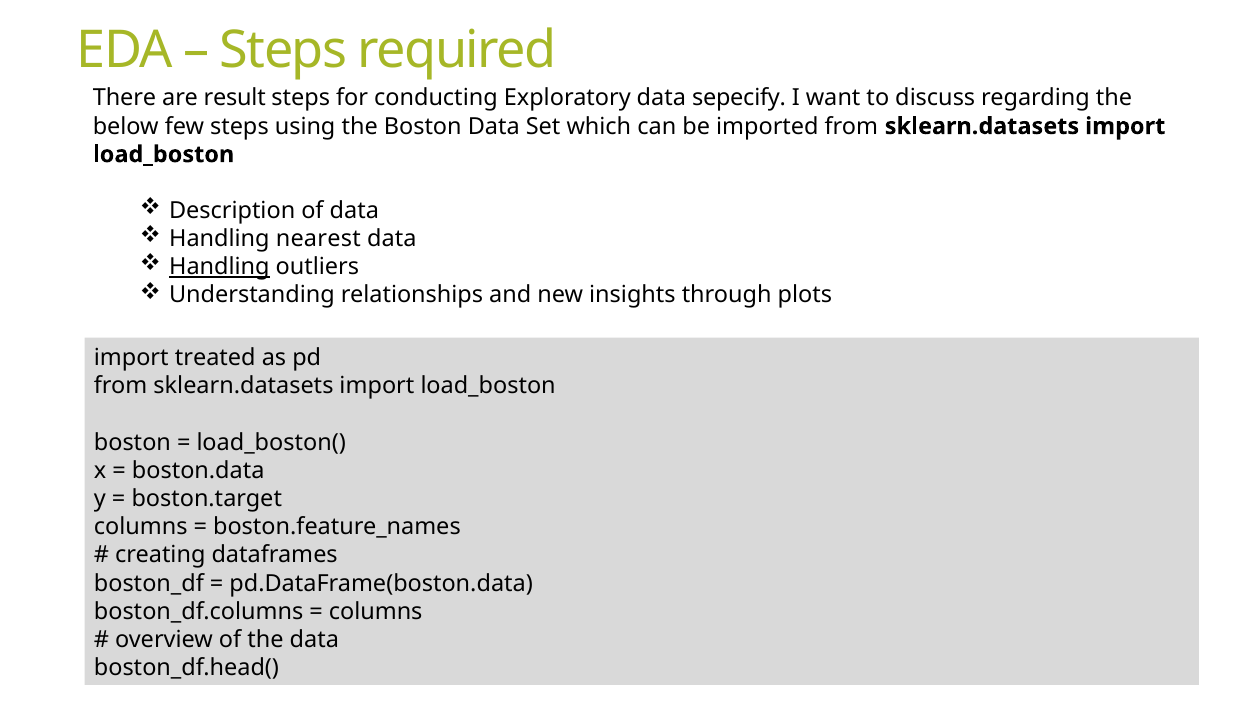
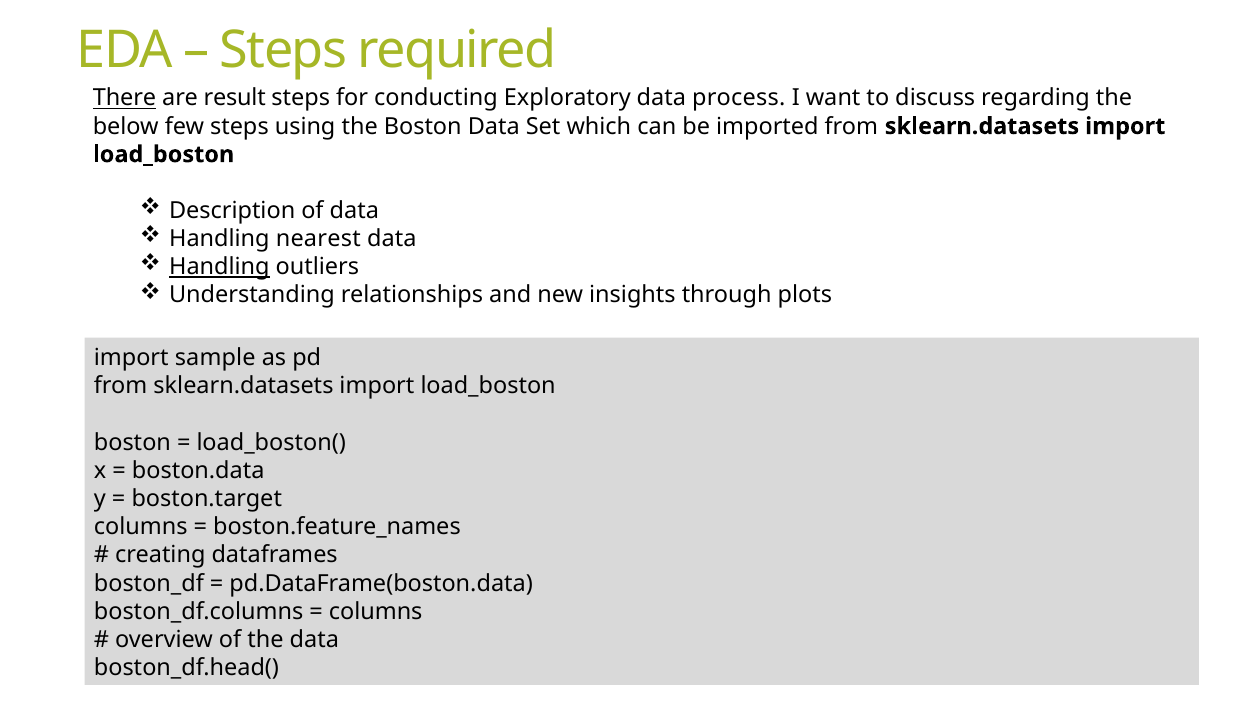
There underline: none -> present (124, 98)
sepecify: sepecify -> process (739, 98)
treated: treated -> sample (215, 358)
